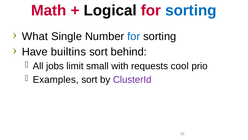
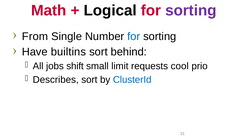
sorting colour: blue -> purple (191, 10)
What: What -> From (35, 36)
limit: limit -> shift (75, 66)
with: with -> limit (120, 66)
Examples: Examples -> Describes (56, 79)
ClusterId colour: purple -> blue (132, 79)
